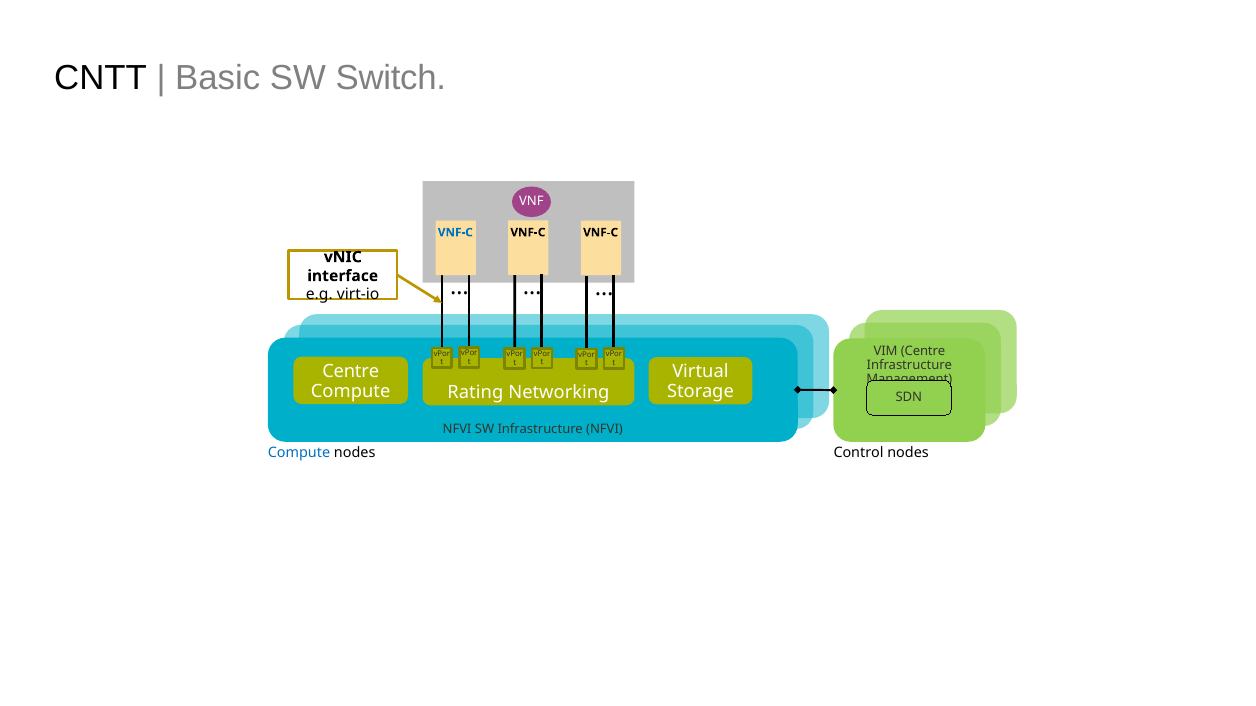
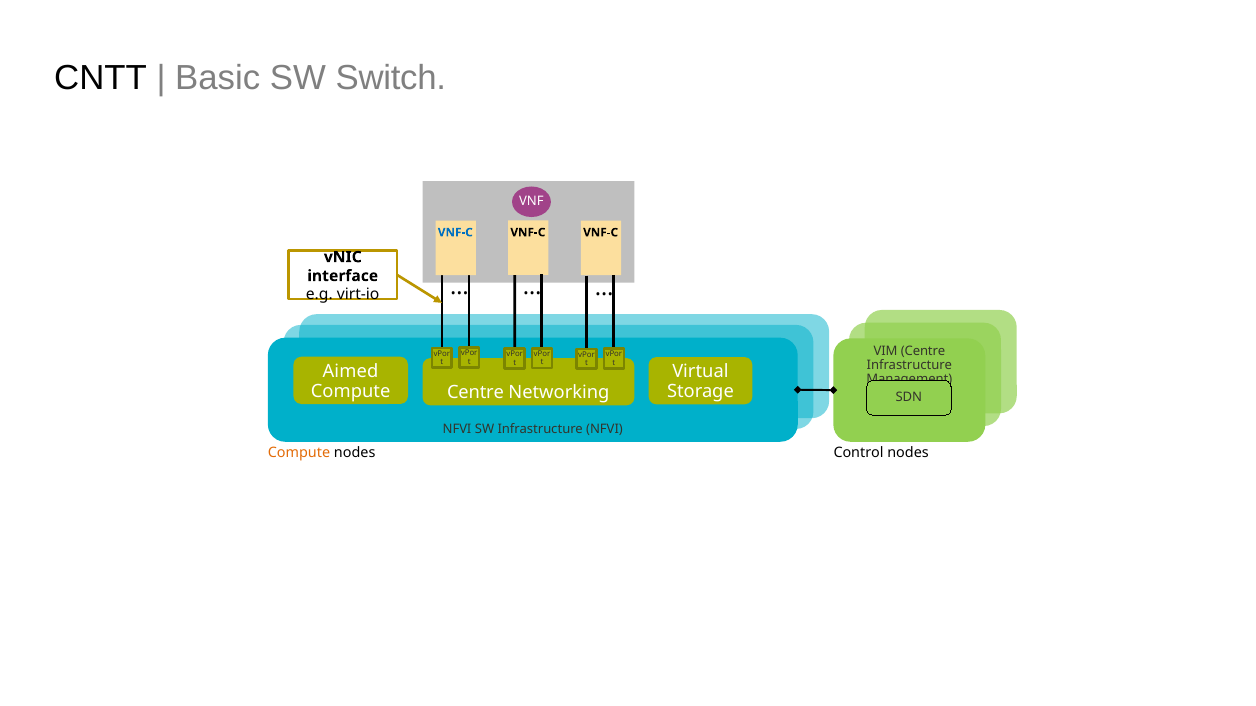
Centre: Centre -> Aimed (351, 371)
Rating: Rating -> Centre (476, 393)
Compute colour: blue -> orange (299, 453)
